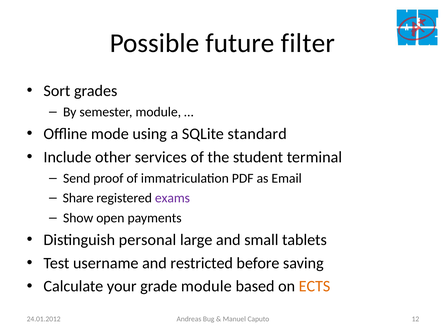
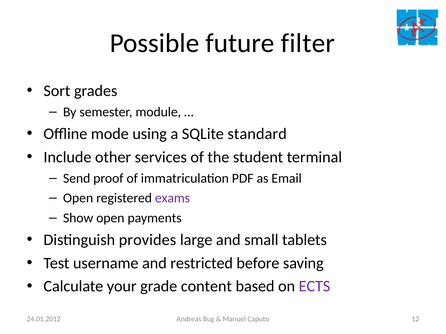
Share: Share -> Open (78, 198)
personal: personal -> provides (147, 240)
grade module: module -> content (206, 287)
ECTS colour: orange -> purple (315, 287)
